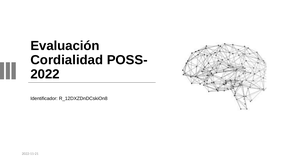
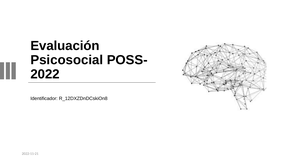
Cordialidad: Cordialidad -> Psicosocial (67, 60)
